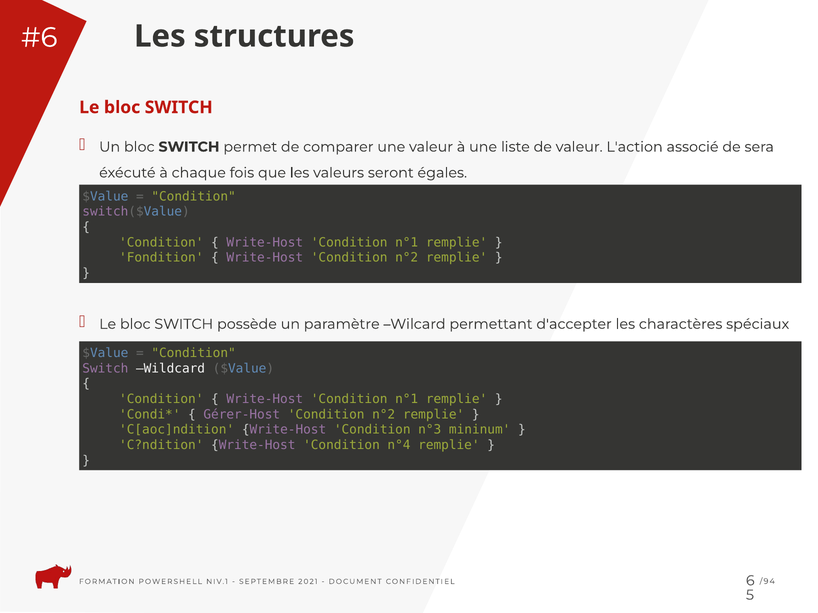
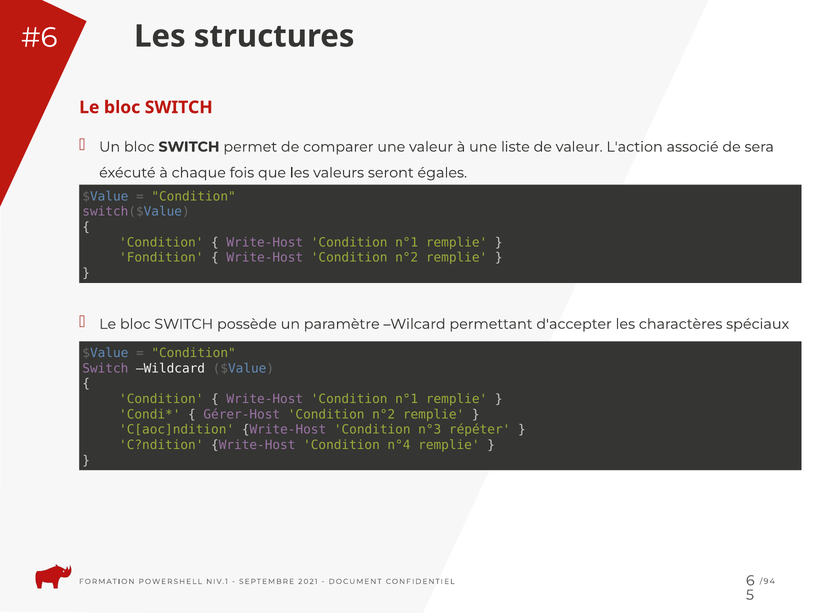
mininum: mininum -> répéter (480, 430)
